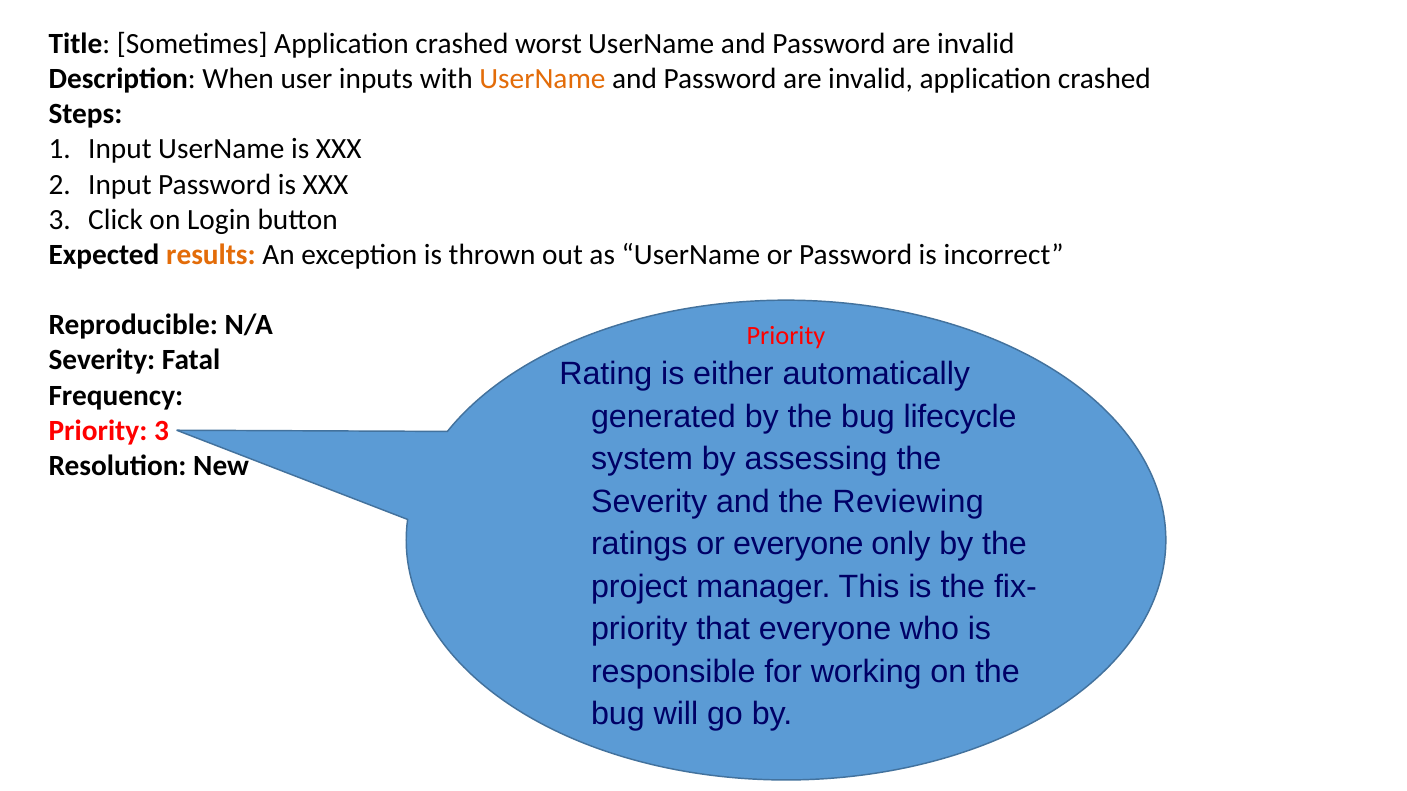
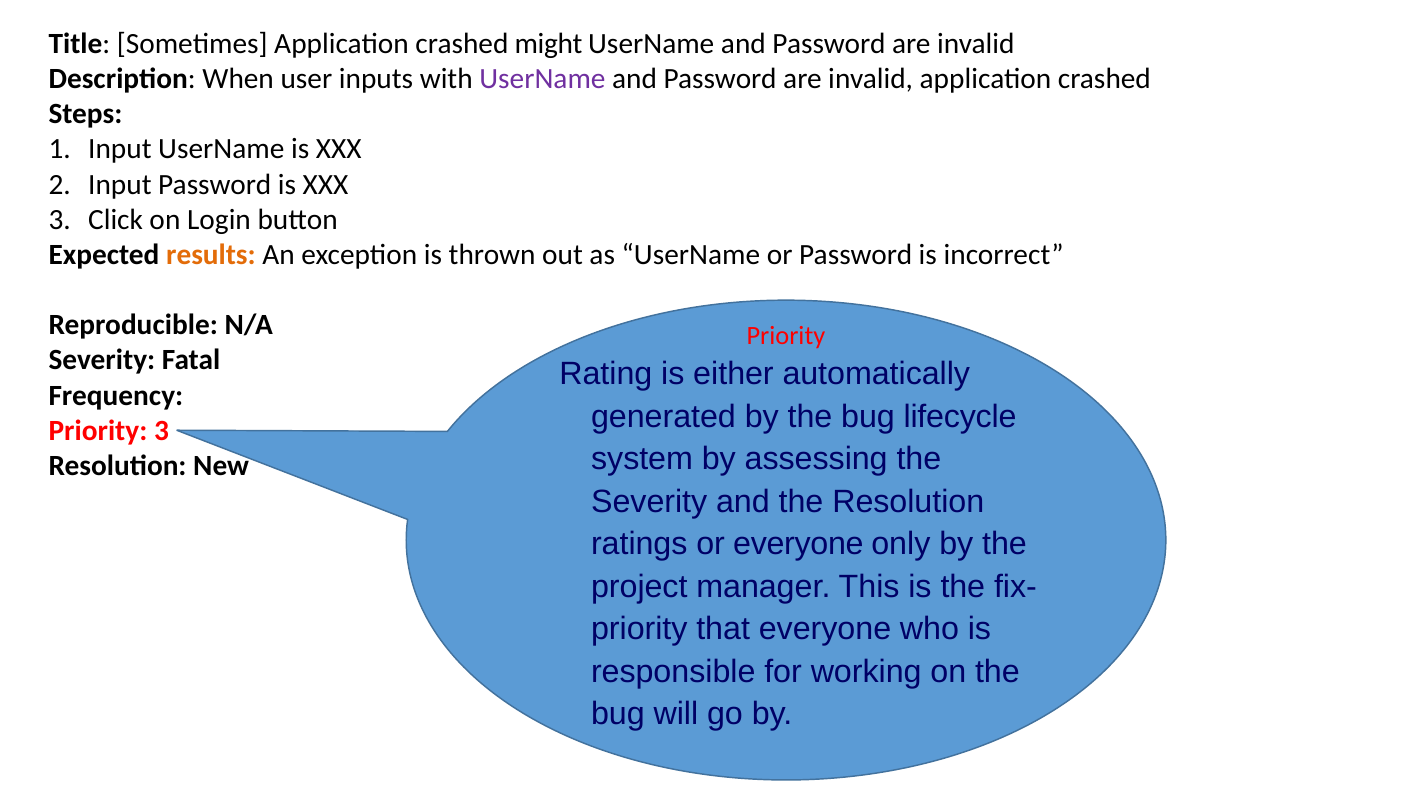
worst: worst -> might (548, 44)
UserName colour: orange -> purple (542, 79)
the Reviewing: Reviewing -> Resolution (908, 502)
